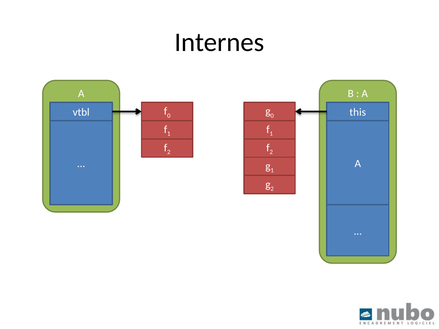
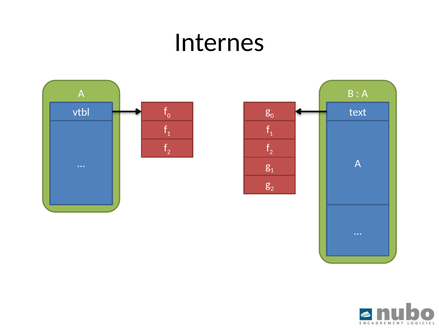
this: this -> text (358, 112)
